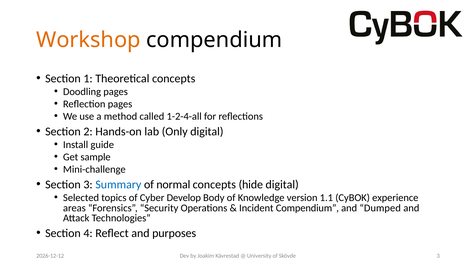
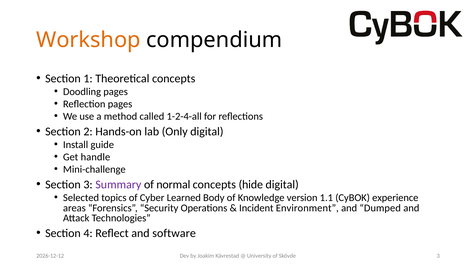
sample: sample -> handle (95, 157)
Summary colour: blue -> purple (118, 184)
Develop: Develop -> Learned (184, 198)
Incident Compendium: Compendium -> Environment (307, 208)
purposes: purposes -> software (174, 233)
